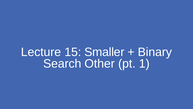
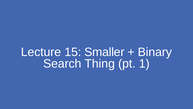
Other: Other -> Thing (100, 63)
